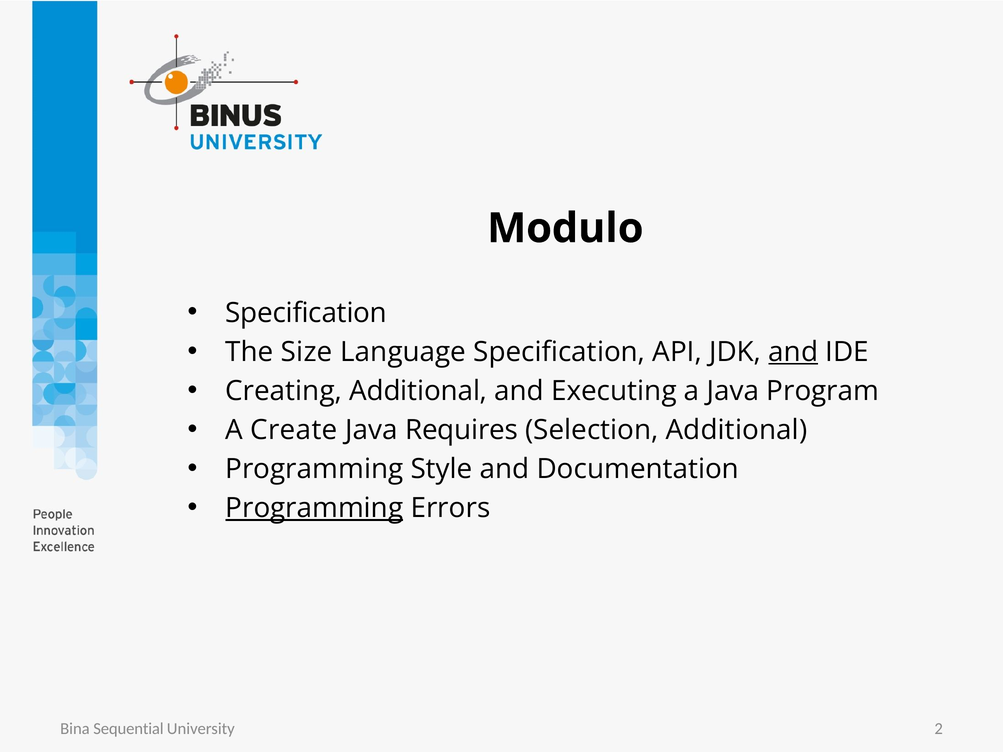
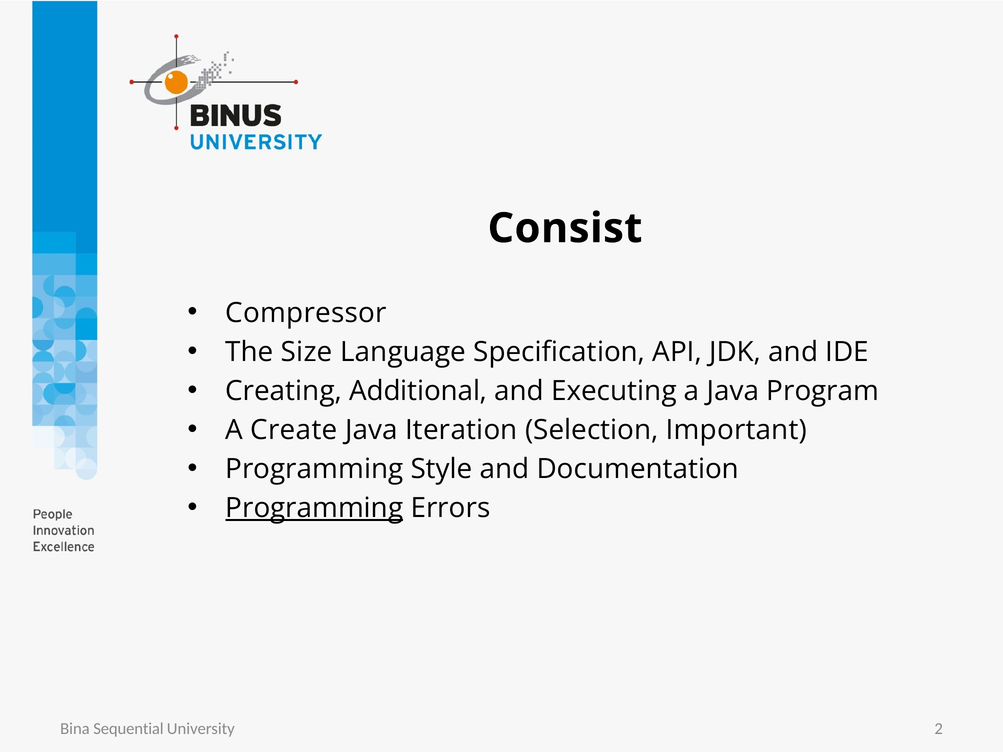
Modulo: Modulo -> Consist (565, 228)
Specification: Specification -> Compressor (306, 313)
and underline: present -> none (793, 352)
Requires: Requires -> Iteration (461, 430)
Selection Additional: Additional -> Important (736, 430)
